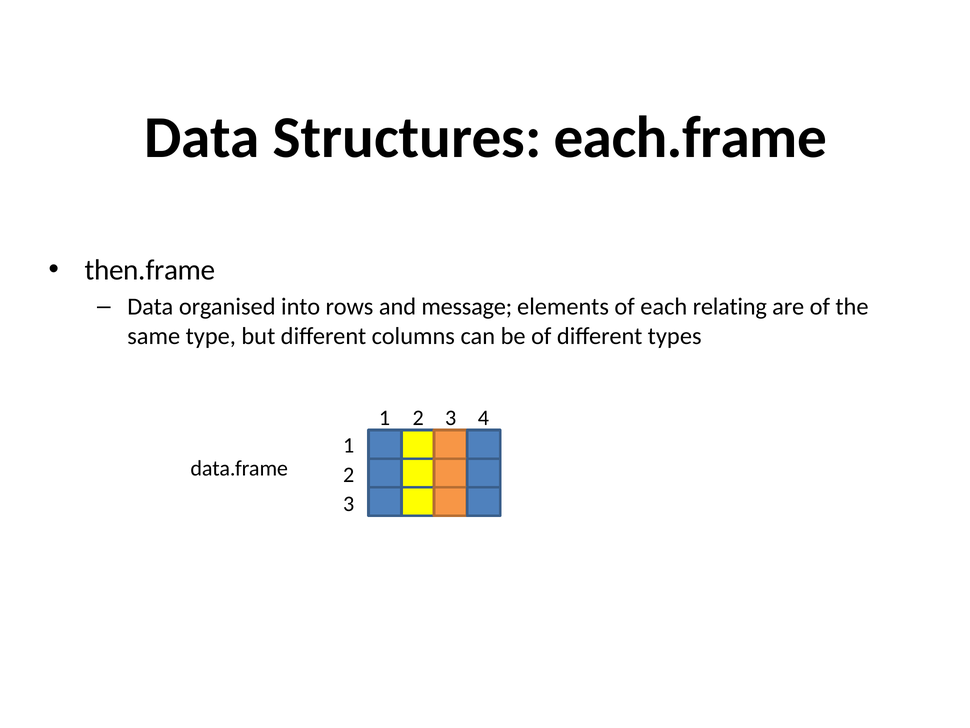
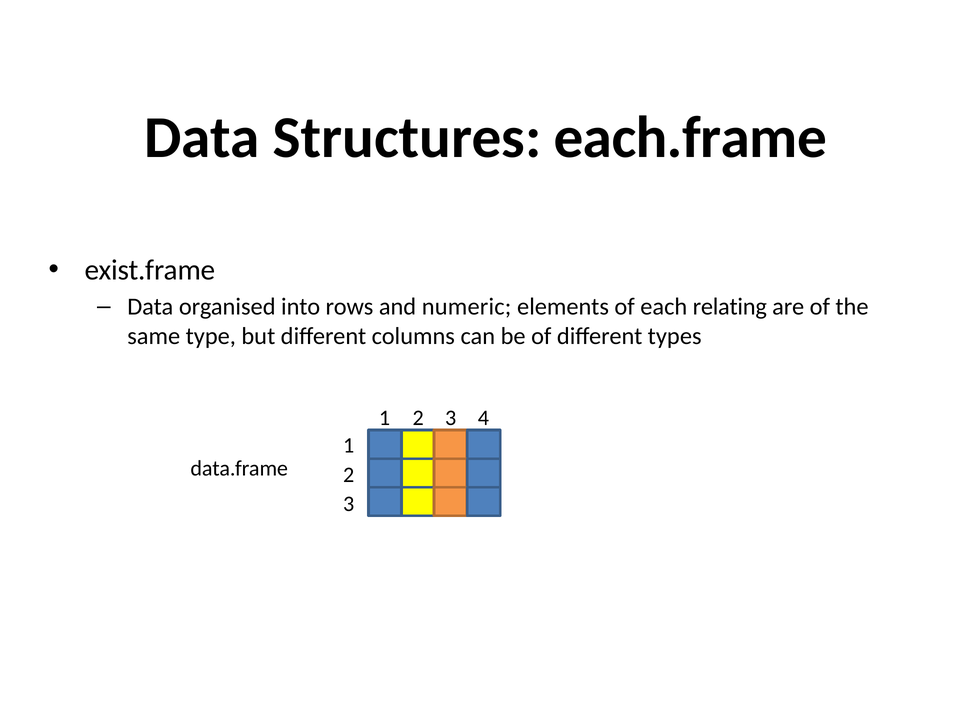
then.frame: then.frame -> exist.frame (150, 270)
message: message -> numeric (467, 307)
